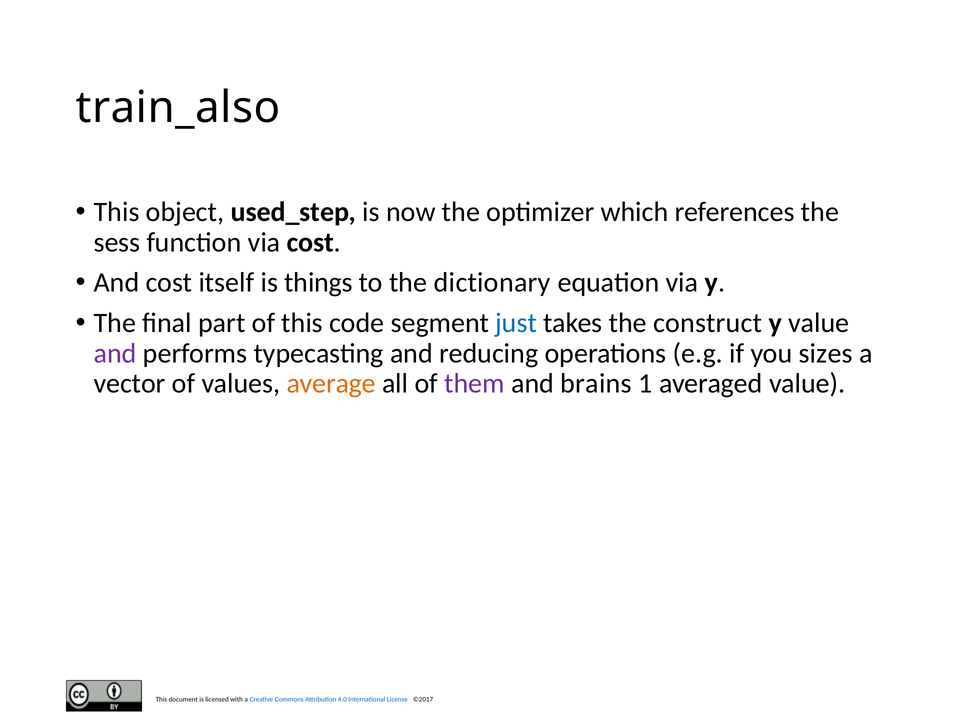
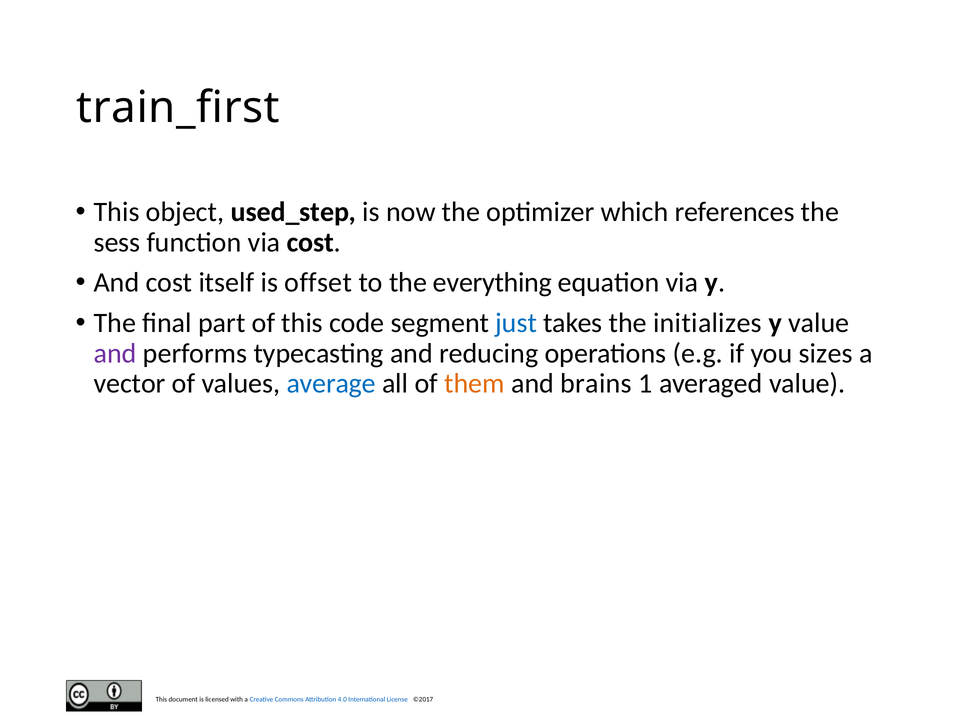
train_also: train_also -> train_first (178, 108)
things: things -> offset (318, 282)
dictionary: dictionary -> everything (492, 282)
construct: construct -> initializes (708, 323)
average colour: orange -> blue (331, 383)
them colour: purple -> orange (475, 383)
